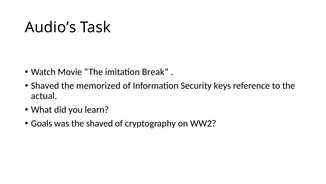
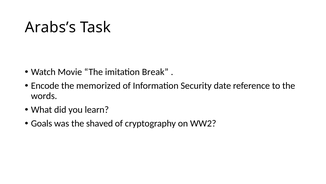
Audio’s: Audio’s -> Arabs’s (50, 27)
Shaved: Shaved -> Encode (45, 85)
keys: keys -> date (222, 85)
actual: actual -> words (44, 96)
